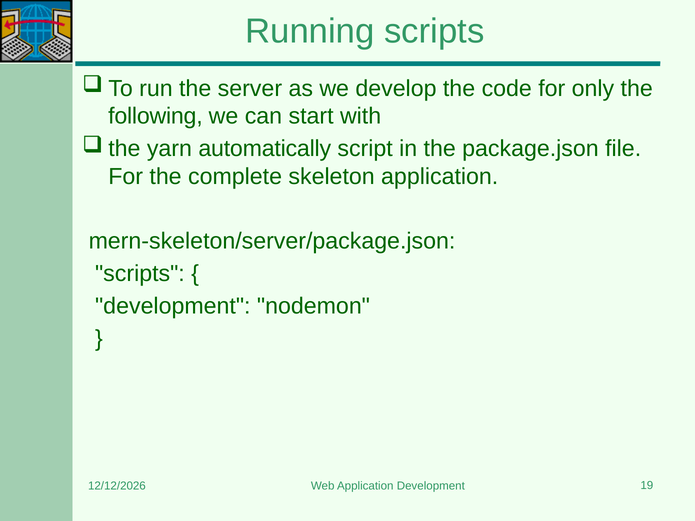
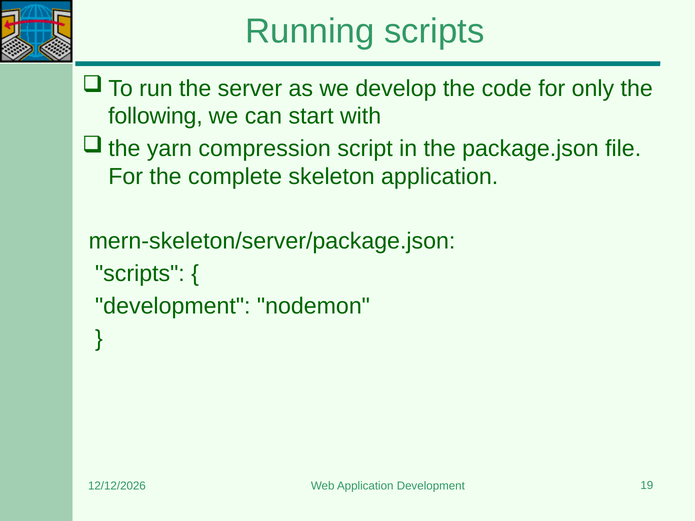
automatically: automatically -> compression (265, 149)
